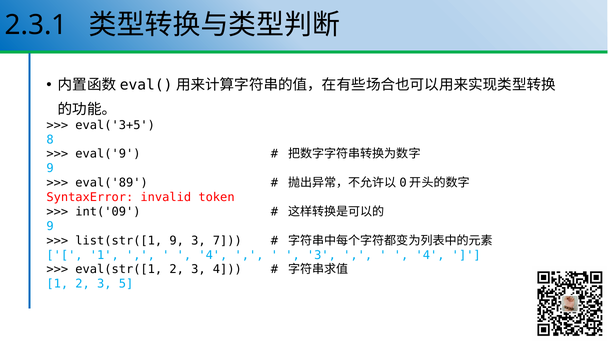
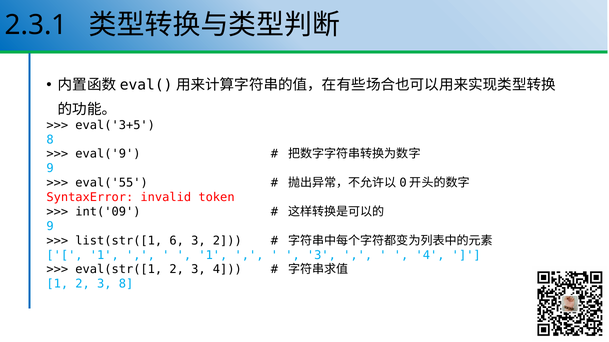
eval('89: eval('89 -> eval('55 (112, 183)
list(str([1 9: 9 -> 6 (177, 241)
3 7: 7 -> 2 (227, 241)
4: 4 -> 1 (213, 255)
3 5: 5 -> 8 (126, 284)
